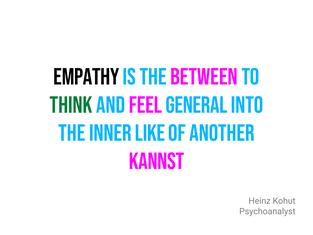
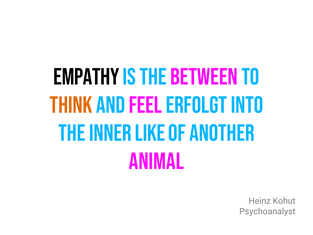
think colour: green -> orange (71, 105)
general: general -> erfolgt (196, 105)
kannst: kannst -> animal (156, 161)
